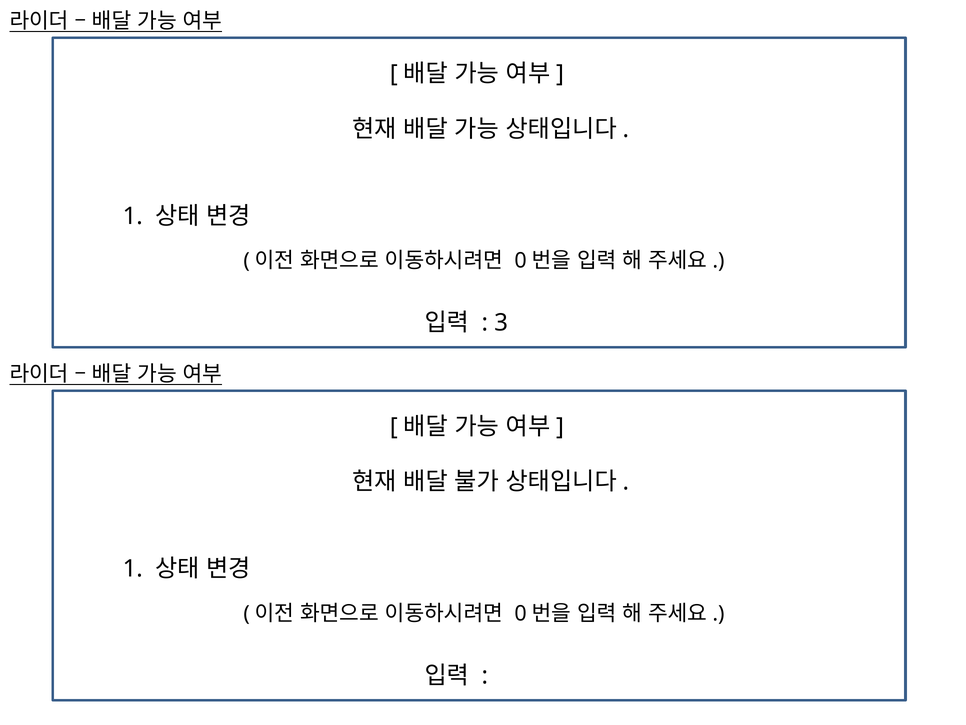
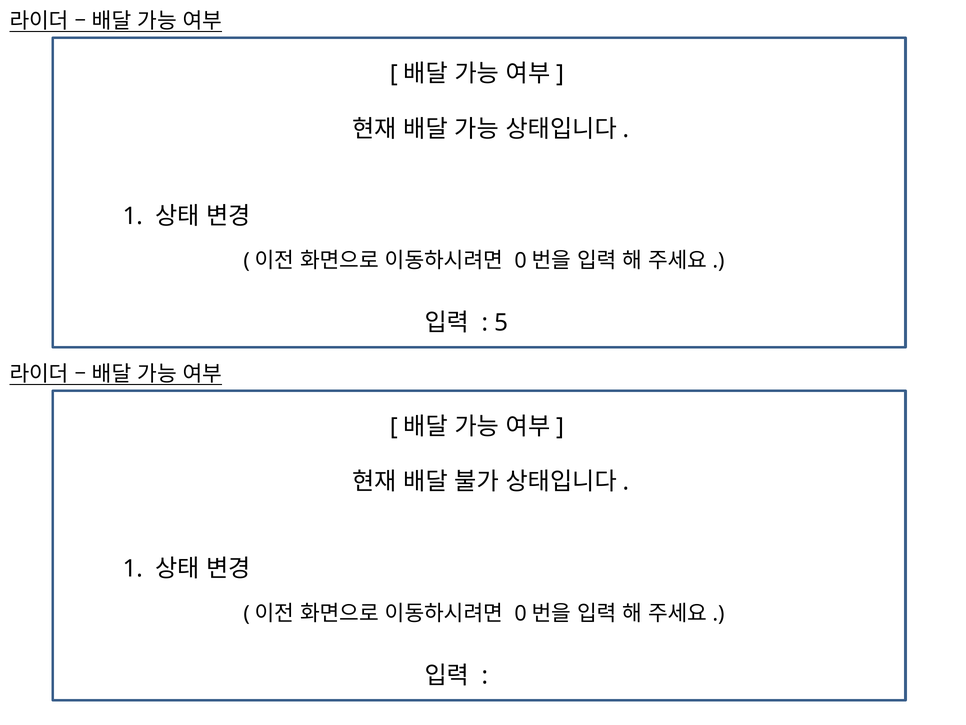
3: 3 -> 5 (501, 323)
